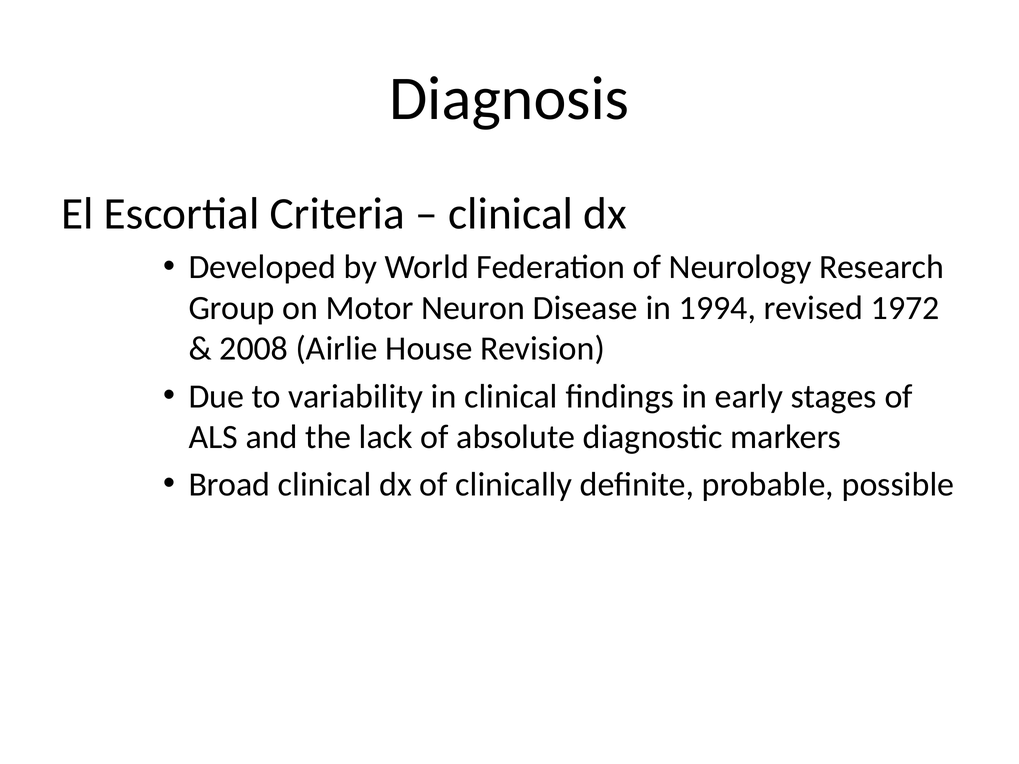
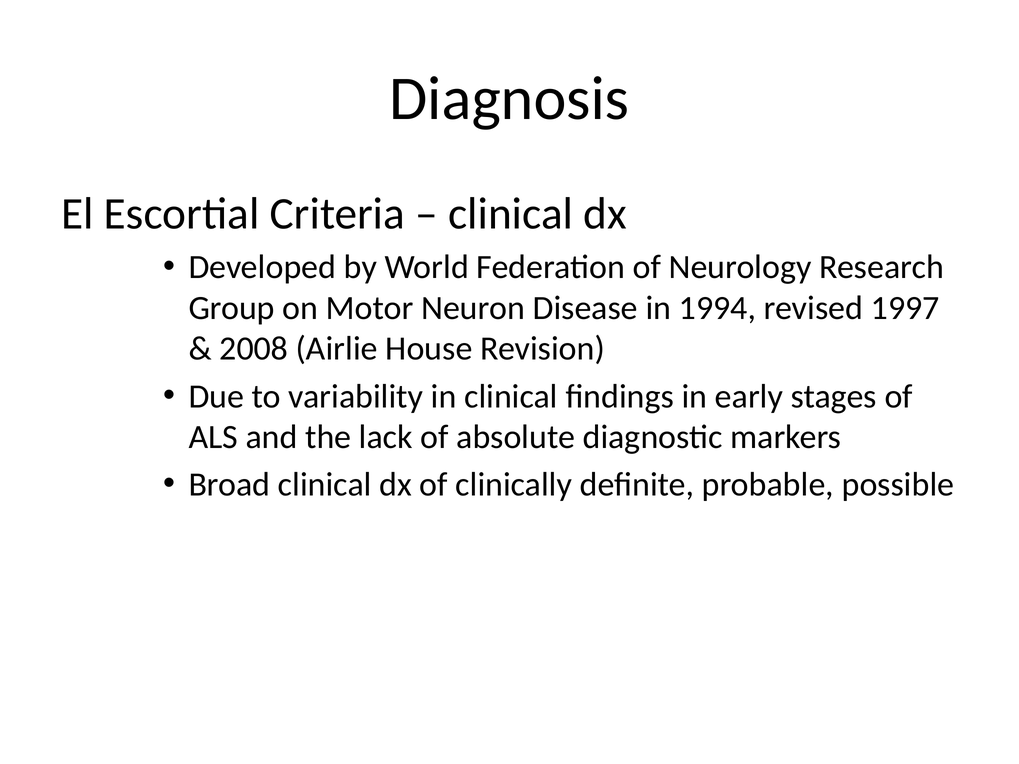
1972: 1972 -> 1997 (905, 308)
